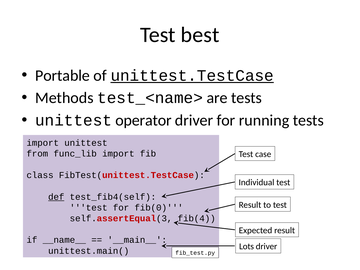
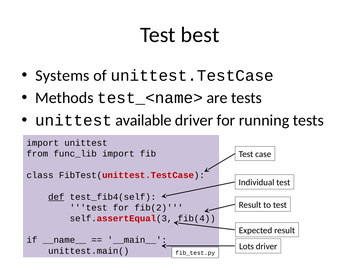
Portable: Portable -> Systems (62, 76)
unittest.TestCase underline: present -> none (192, 76)
operator: operator -> available (143, 120)
fib(0: fib(0 -> fib(2 (159, 208)
